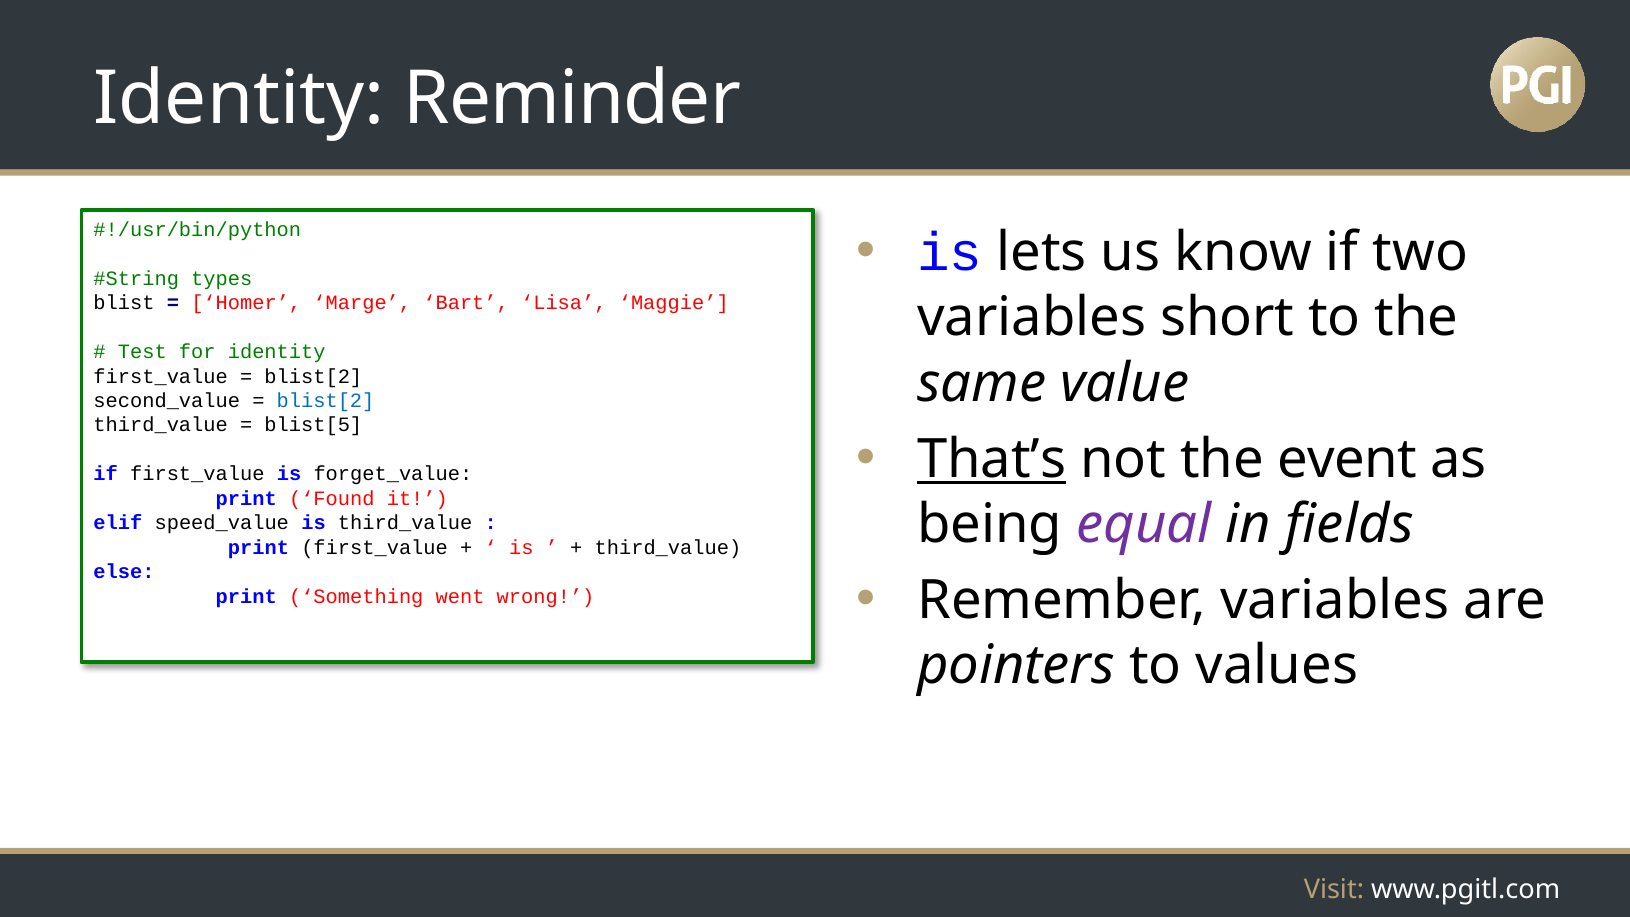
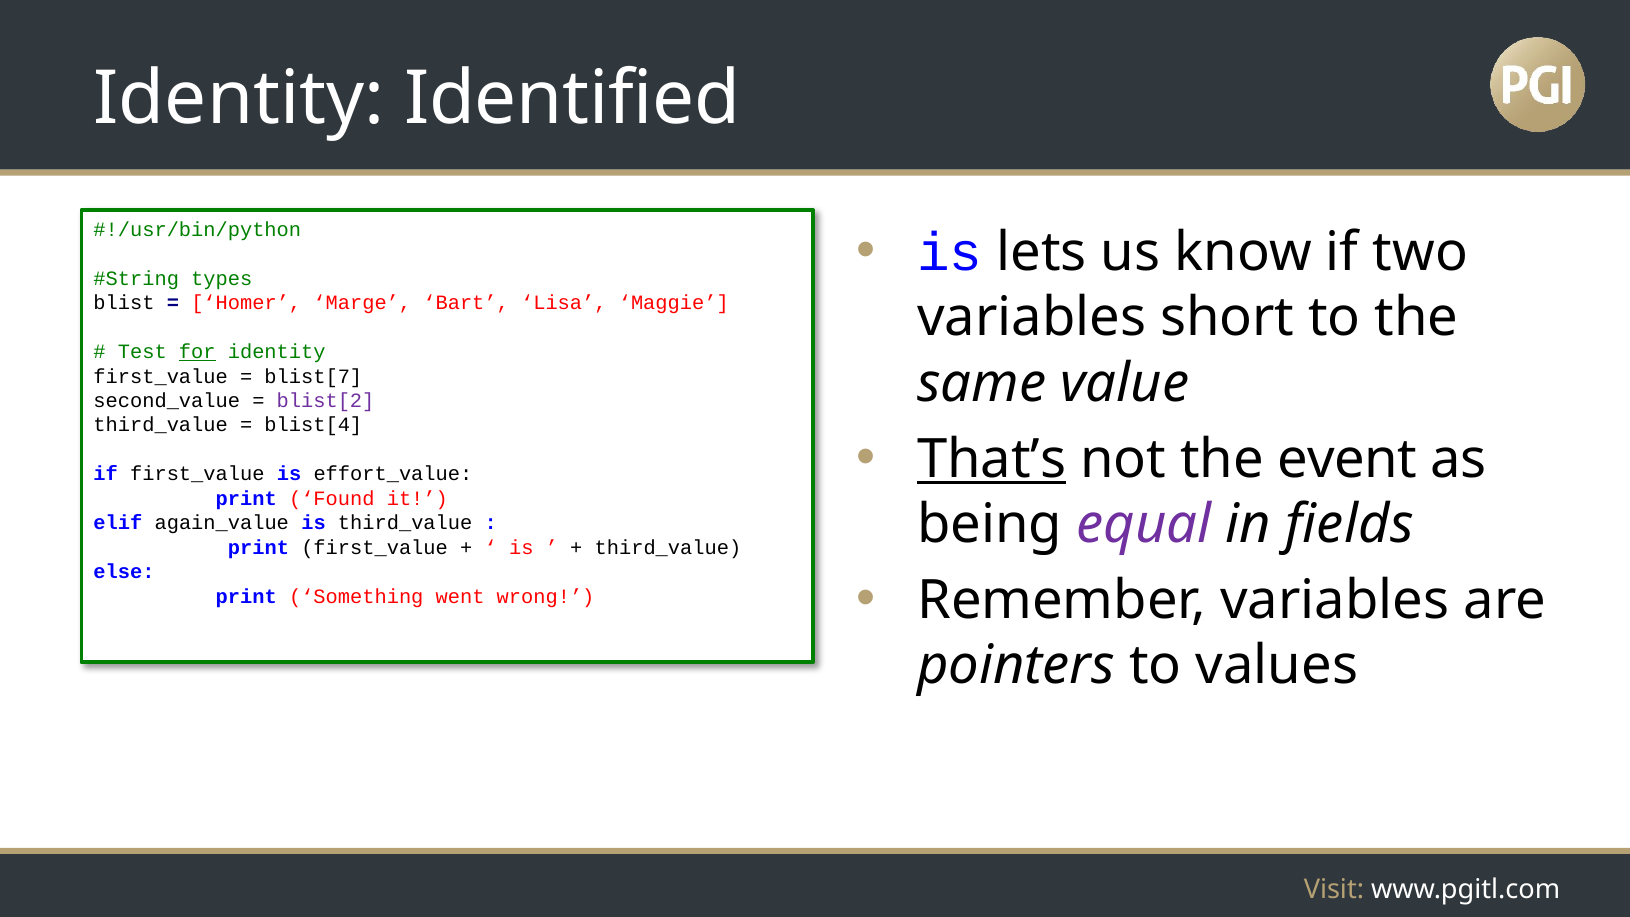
Reminder: Reminder -> Identified (572, 98)
for underline: none -> present (197, 352)
blist[2: blist[2 -> blist[7 (313, 376)
blist[2 colour: blue -> purple (326, 401)
blist[5: blist[5 -> blist[4 (313, 425)
forget_value: forget_value -> effort_value (393, 474)
speed_value: speed_value -> again_value (222, 523)
